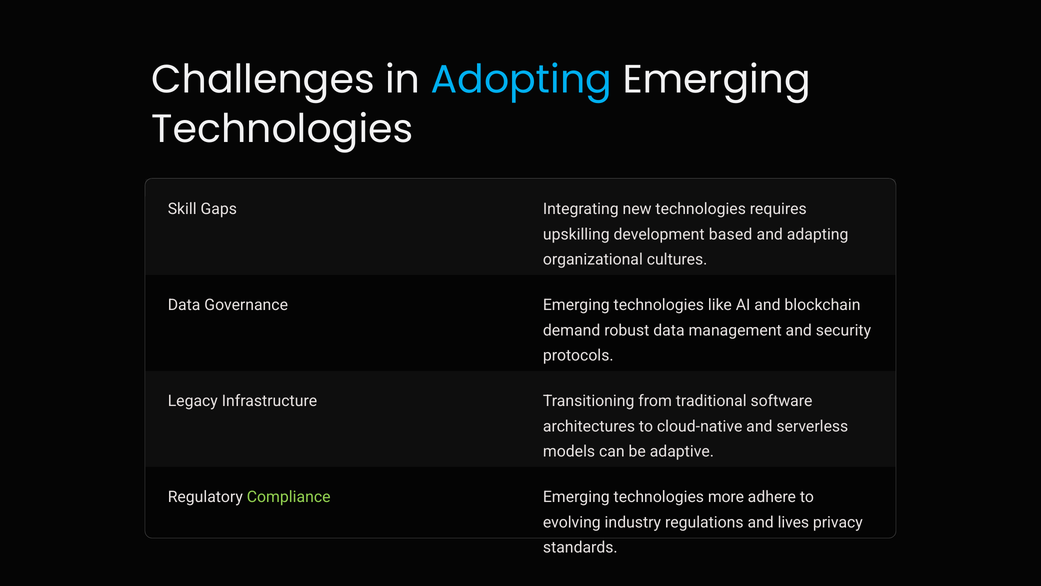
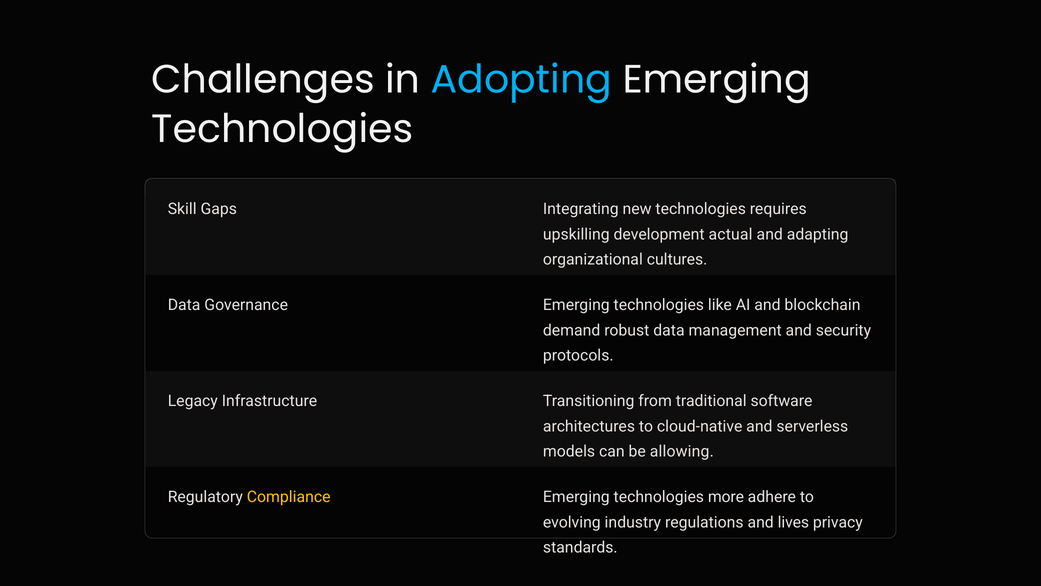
based: based -> actual (731, 234)
adaptive: adaptive -> allowing (682, 451)
Compliance colour: light green -> yellow (289, 497)
